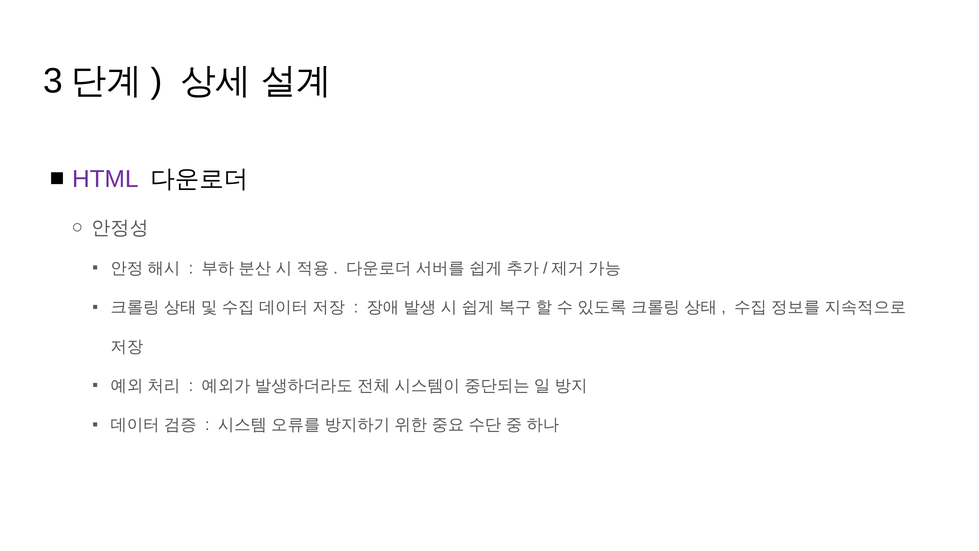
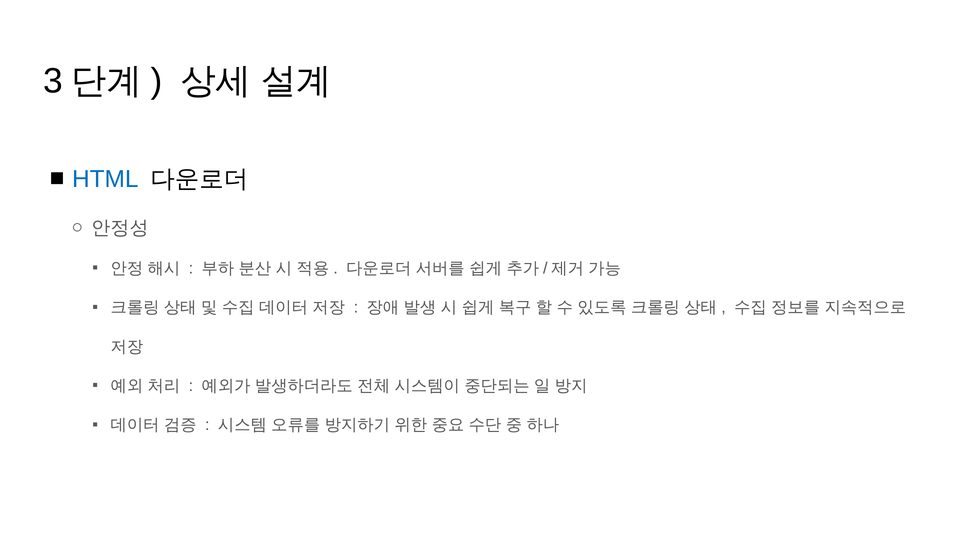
HTML colour: purple -> blue (105, 179)
